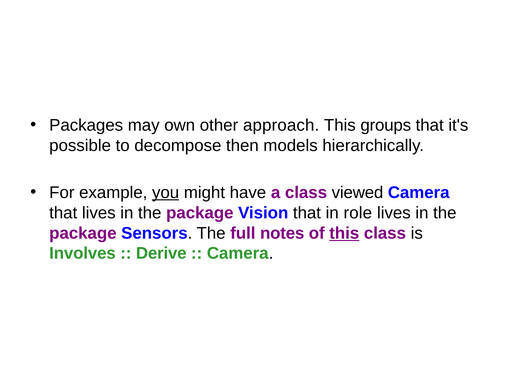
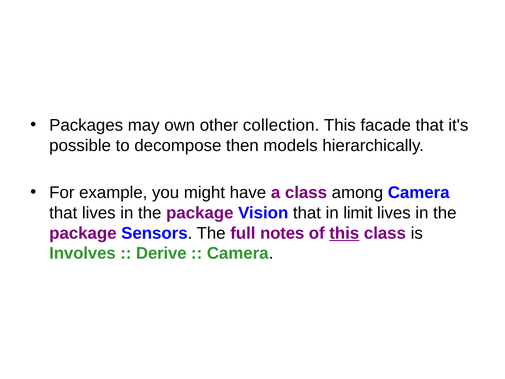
approach: approach -> collection (281, 125)
groups: groups -> facade (386, 125)
you underline: present -> none (166, 193)
viewed: viewed -> among (357, 193)
role: role -> limit (358, 213)
